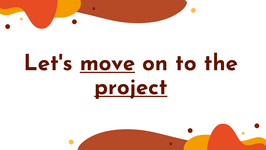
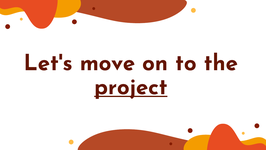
move underline: present -> none (107, 63)
